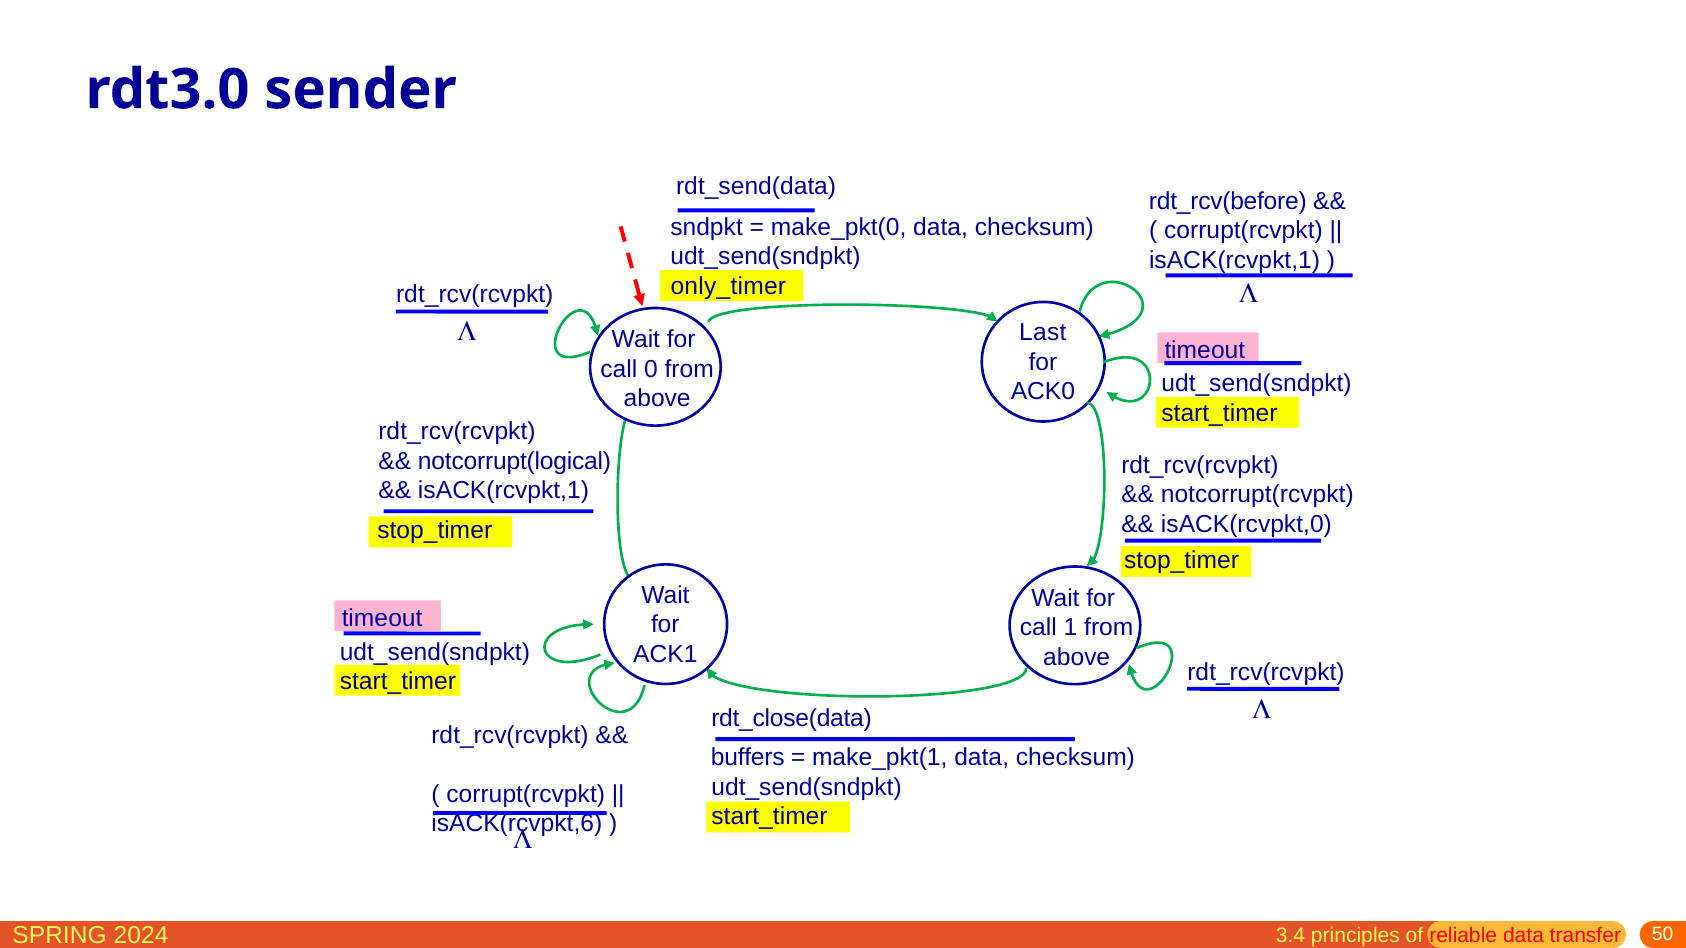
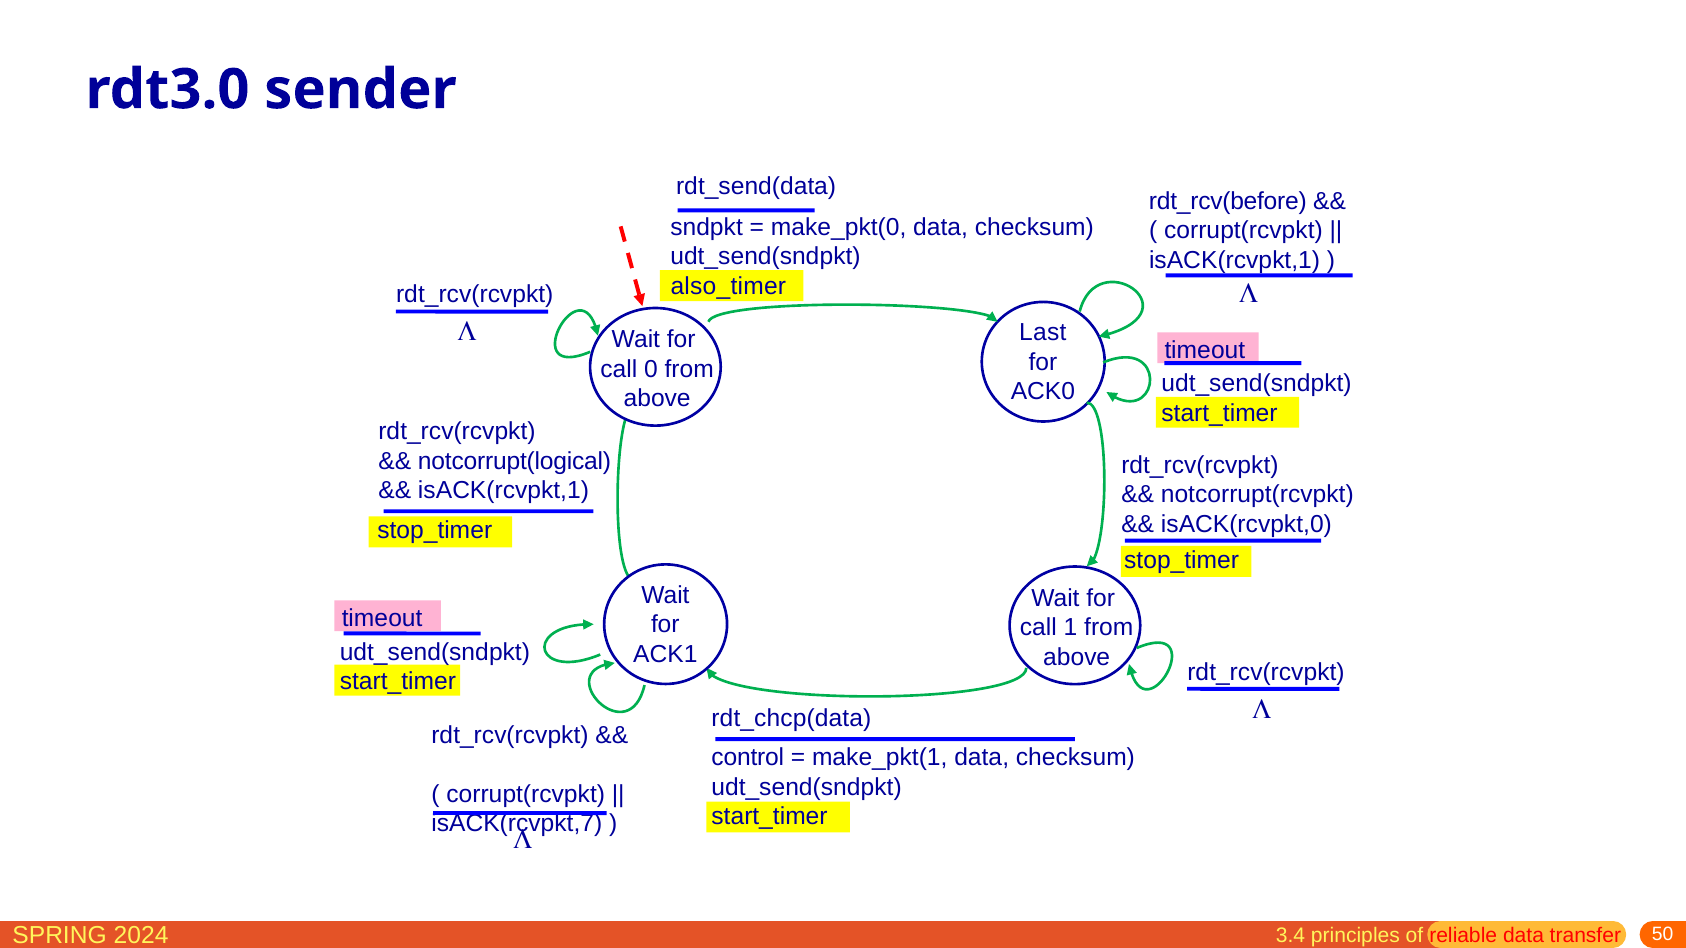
only_timer: only_timer -> also_timer (728, 286)
rdt_close(data: rdt_close(data -> rdt_chcp(data (791, 719)
buffers: buffers -> control (748, 758)
isACK(rcvpkt,6: isACK(rcvpkt,6 -> isACK(rcvpkt,7 (517, 824)
